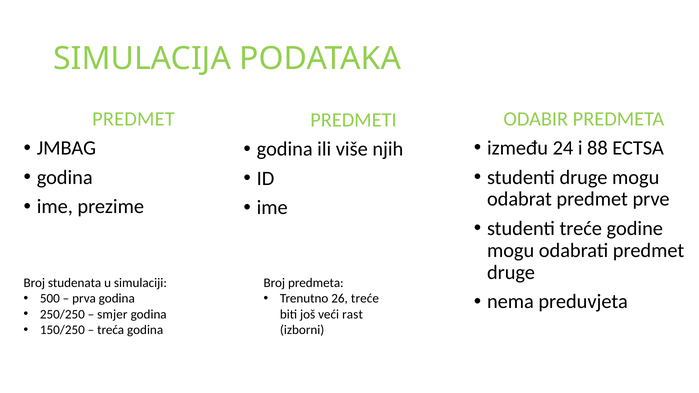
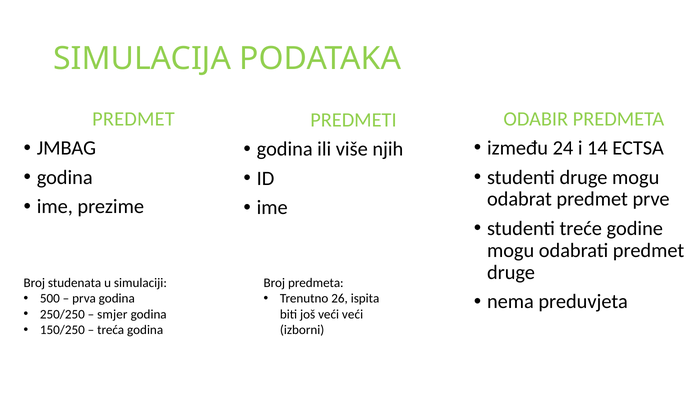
88: 88 -> 14 (597, 148)
26 treće: treće -> ispita (365, 299)
veći rast: rast -> veći (353, 314)
